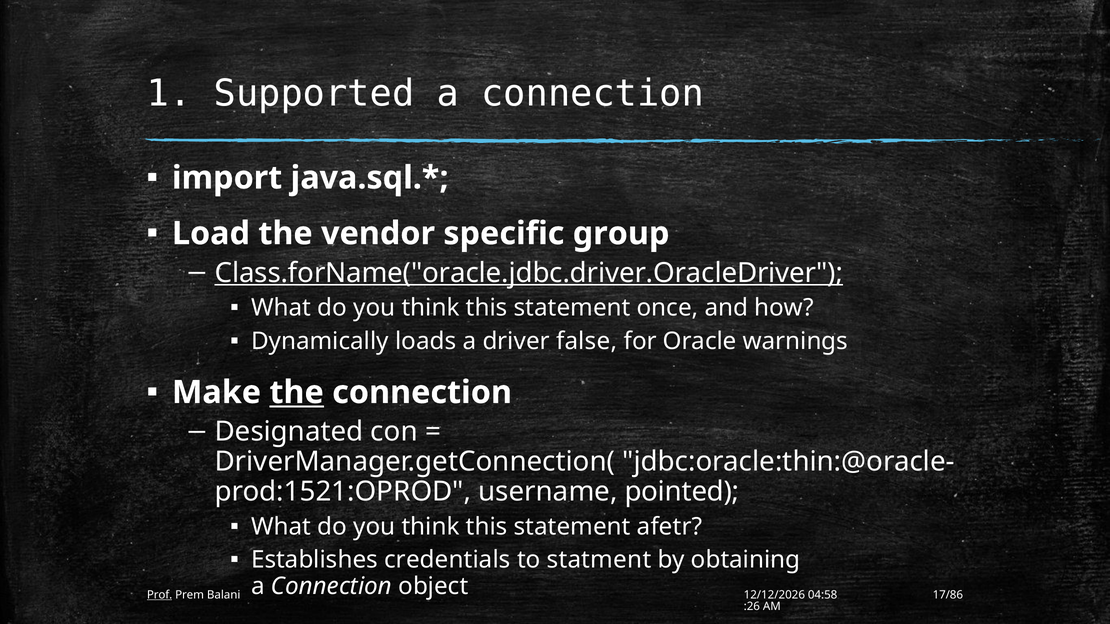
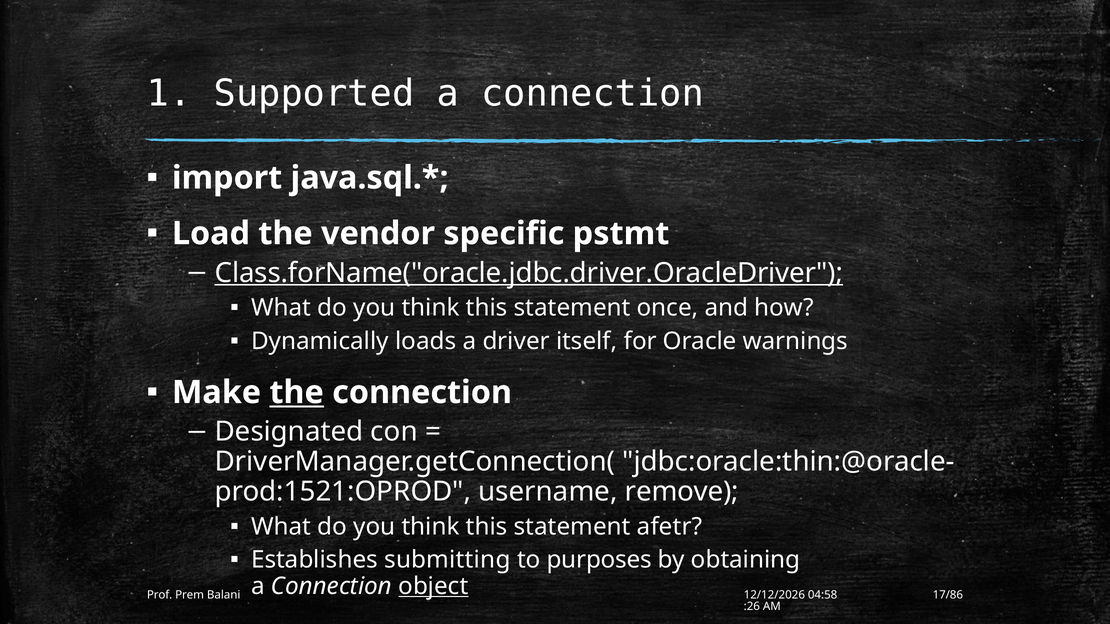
group: group -> pstmt (621, 234)
false: false -> itself (587, 341)
pointed: pointed -> remove (682, 492)
credentials: credentials -> submitting (447, 560)
statment: statment -> purposes (599, 560)
object underline: none -> present (433, 587)
Prof underline: present -> none (160, 595)
